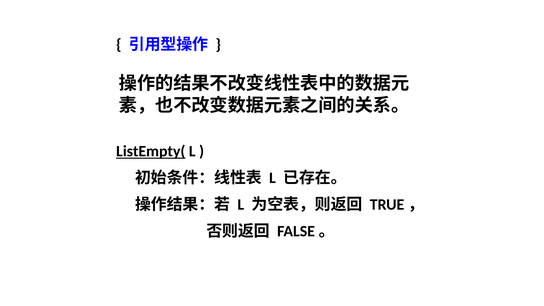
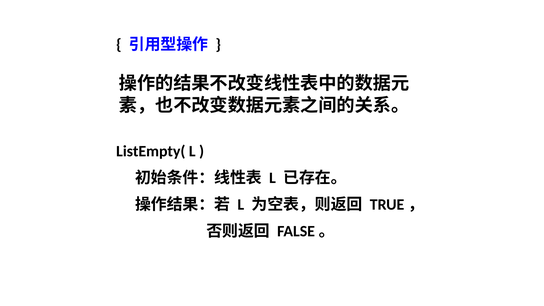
ListEmpty( underline: present -> none (151, 151)
